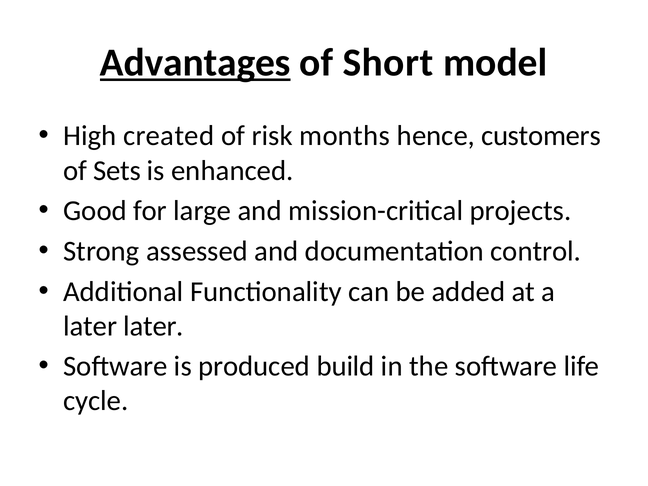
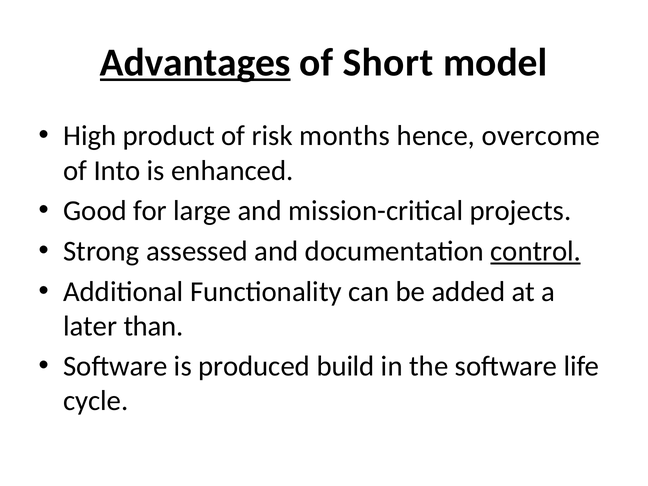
created: created -> product (169, 136)
customers: customers -> overcome (541, 136)
Sets: Sets -> Into (117, 171)
control underline: none -> present (536, 251)
later later: later -> than (154, 326)
